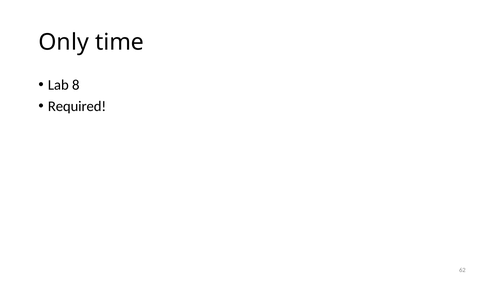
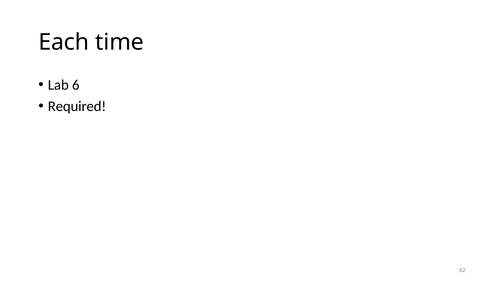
Only: Only -> Each (64, 42)
8: 8 -> 6 (76, 85)
